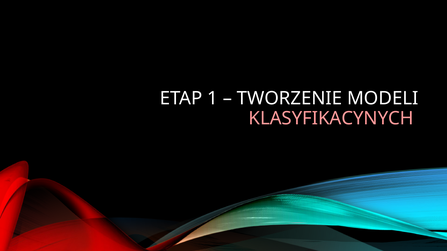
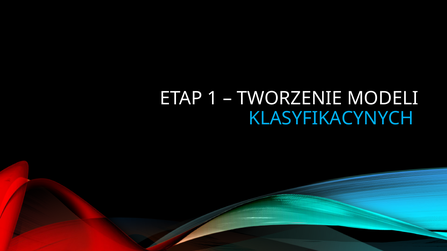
KLASYFIKACYNYCH colour: pink -> light blue (331, 118)
